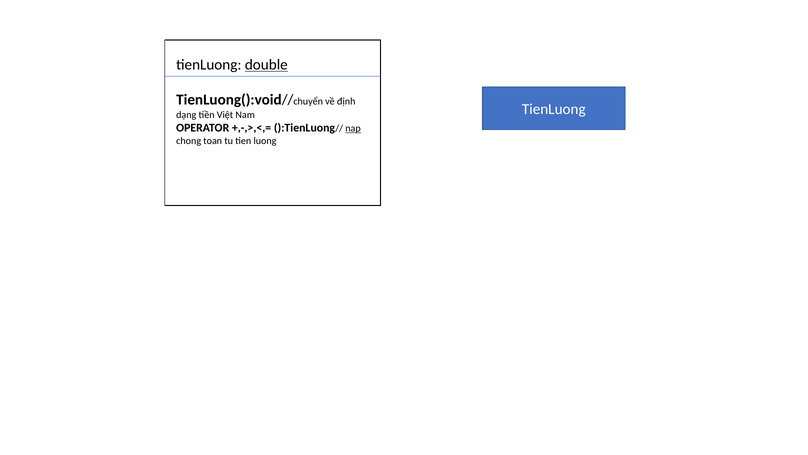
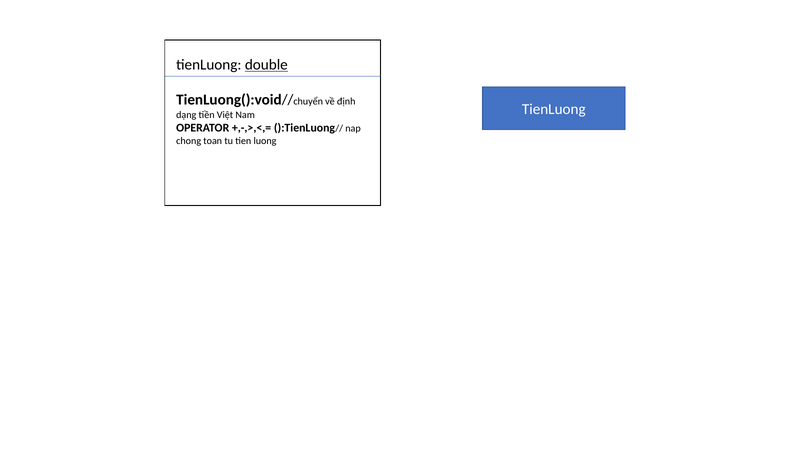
nap underline: present -> none (353, 128)
